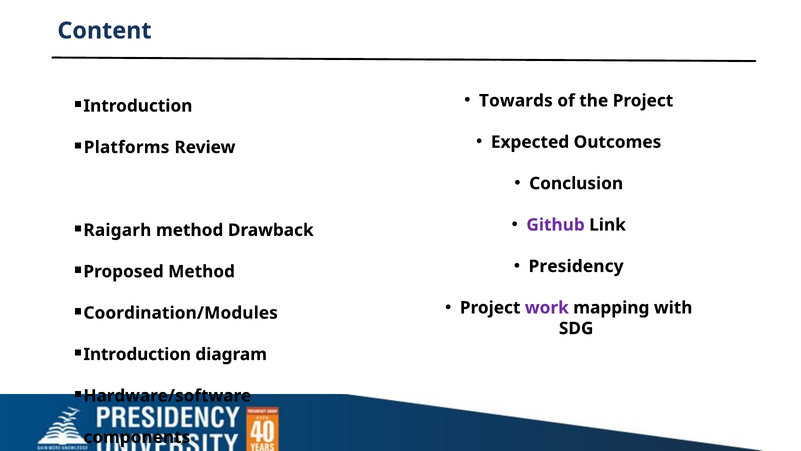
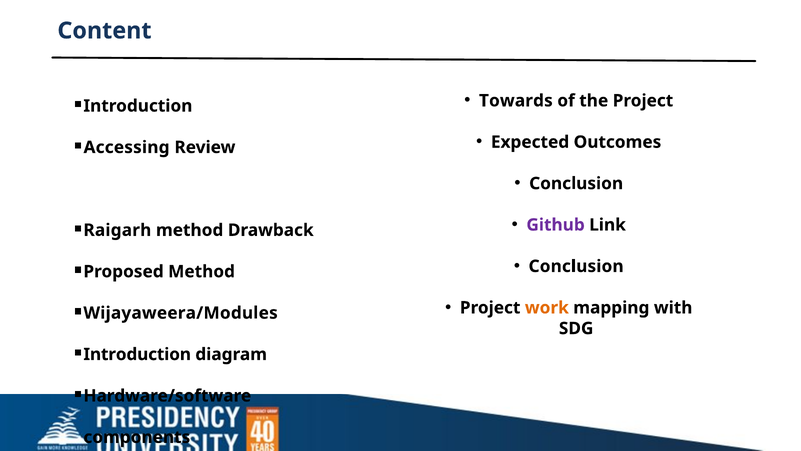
Platforms: Platforms -> Accessing (127, 147)
Presidency: Presidency -> Conclusion (576, 266)
work colour: purple -> orange (547, 307)
Coordination/Modules: Coordination/Modules -> Wijayaweera/Modules (181, 313)
